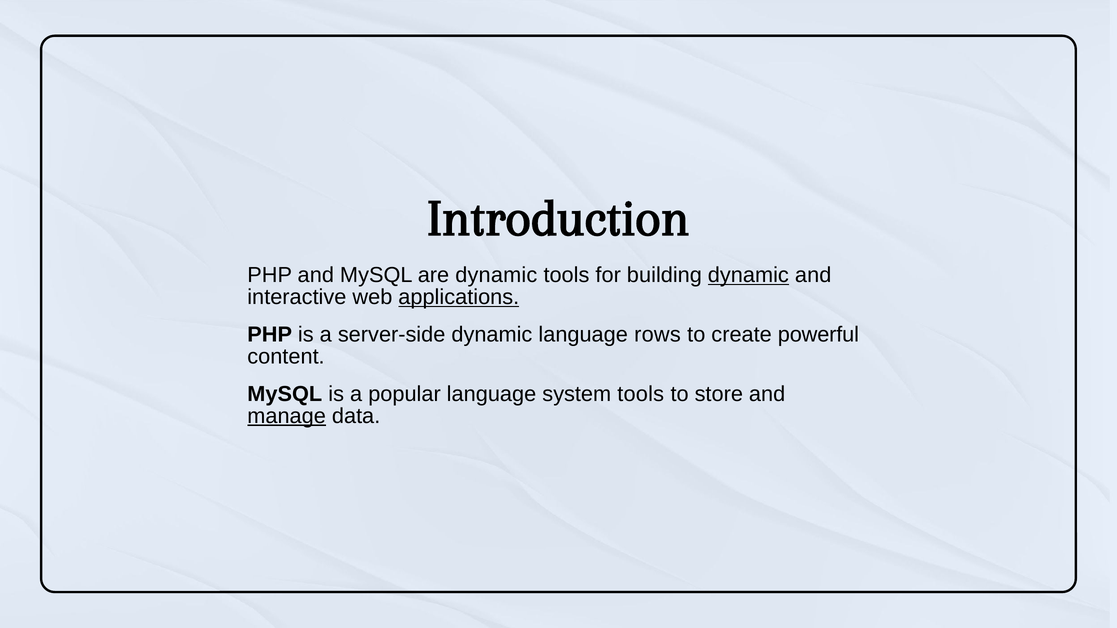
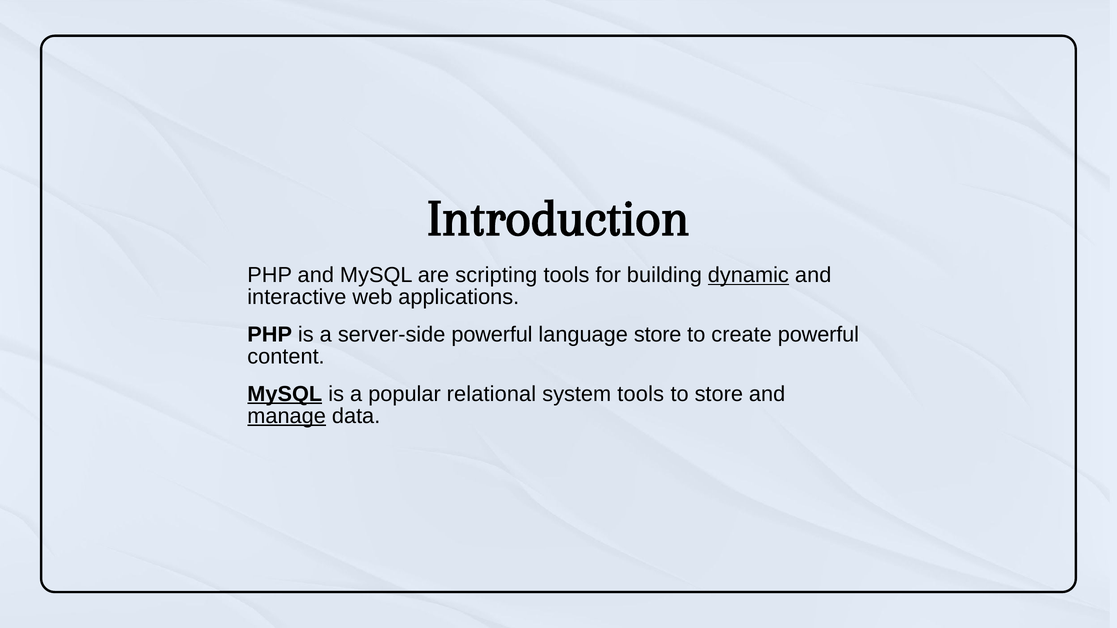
are dynamic: dynamic -> scripting (496, 275)
applications underline: present -> none (459, 297)
server-side dynamic: dynamic -> powerful (492, 335)
language rows: rows -> store (658, 335)
MySQL underline: none -> present (285, 394)
popular language: language -> relational (491, 394)
